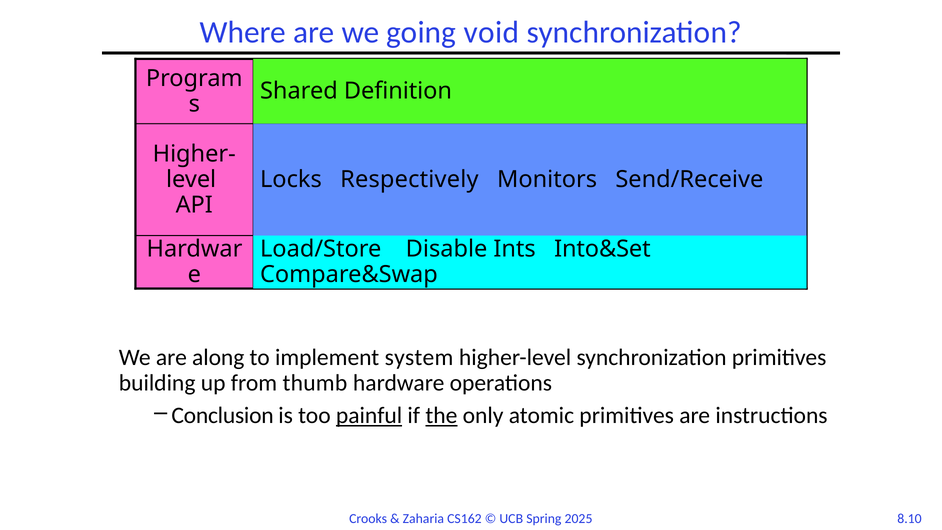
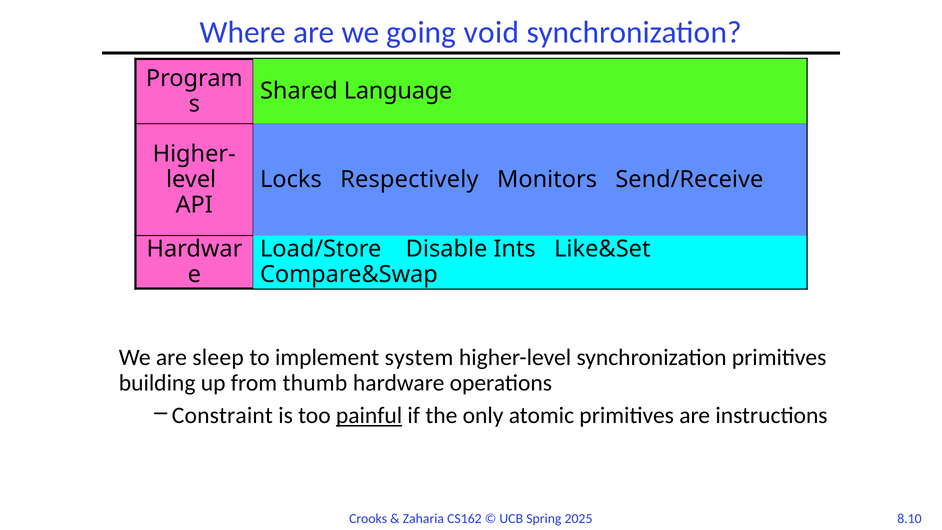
Definition: Definition -> Language (398, 91)
Into&Set: Into&Set -> Like&Set (602, 249)
along: along -> sleep (218, 357)
Conclusion: Conclusion -> Constraint (222, 415)
the underline: present -> none (441, 415)
